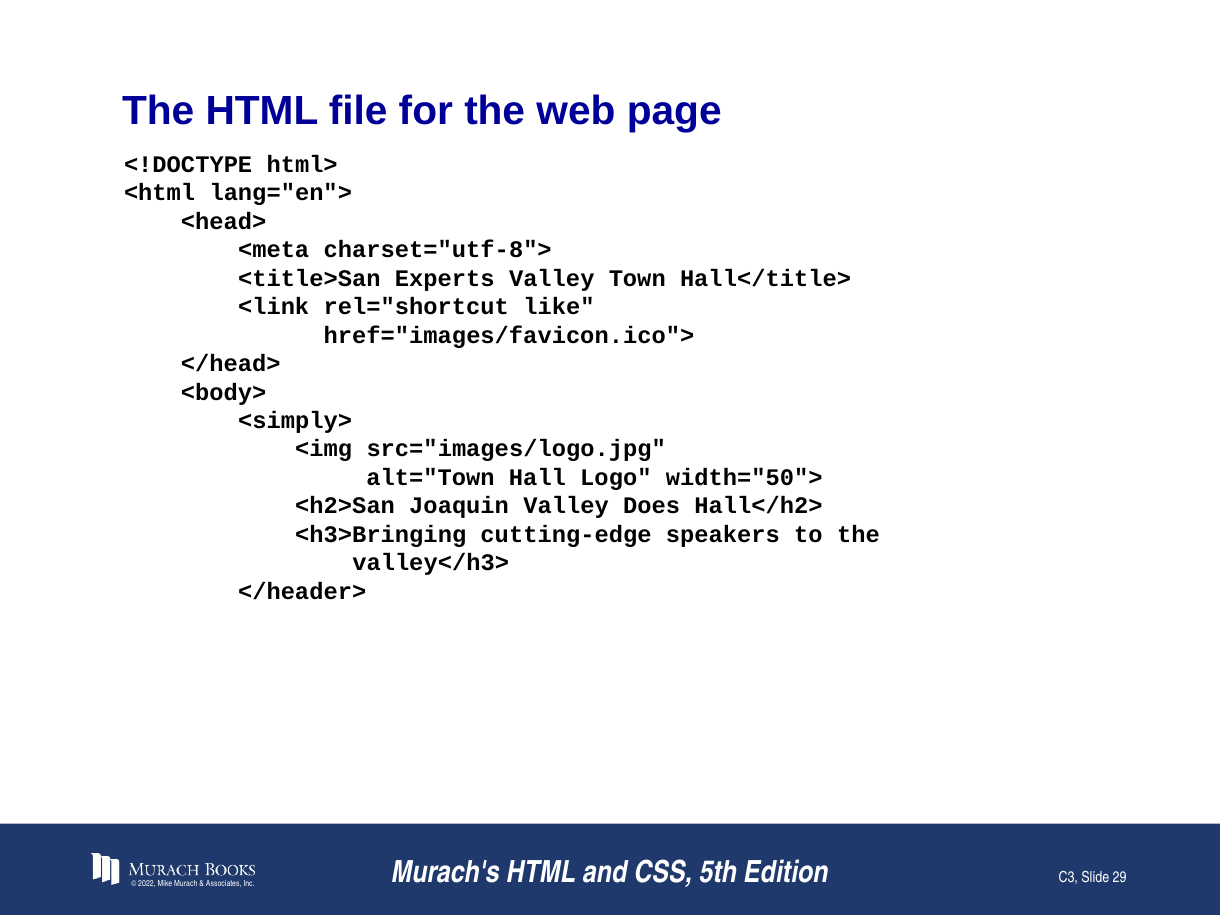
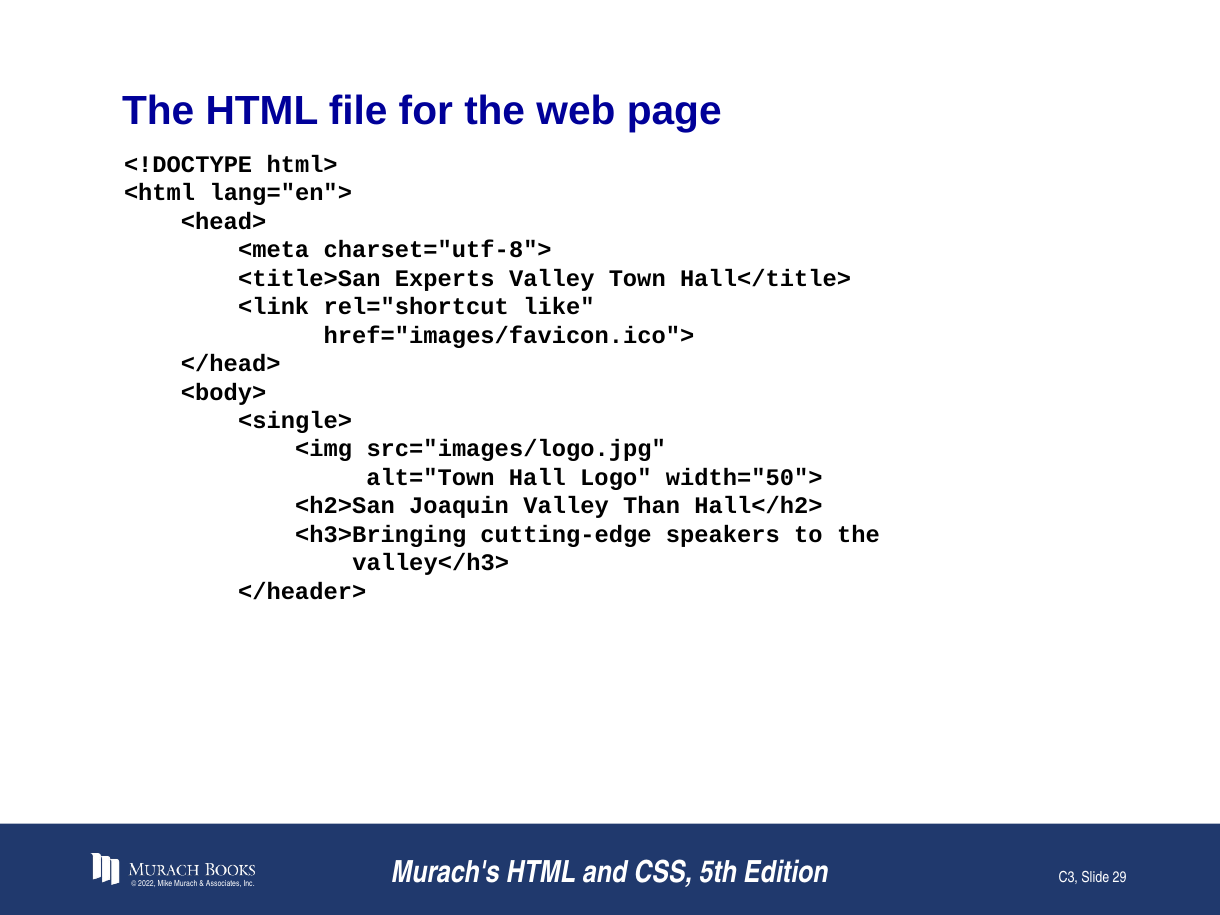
<simply>: <simply> -> <single> (295, 421)
Does: Does -> Than (652, 506)
